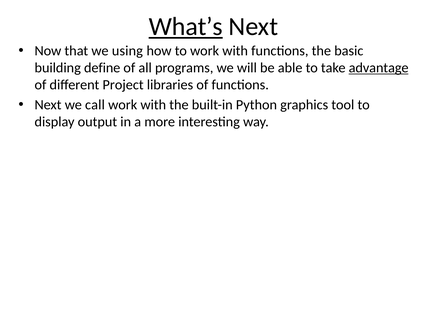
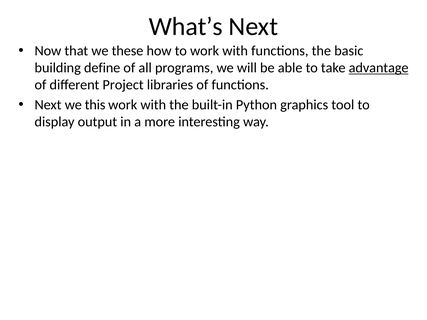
What’s underline: present -> none (186, 27)
using: using -> these (128, 51)
call: call -> this (95, 105)
